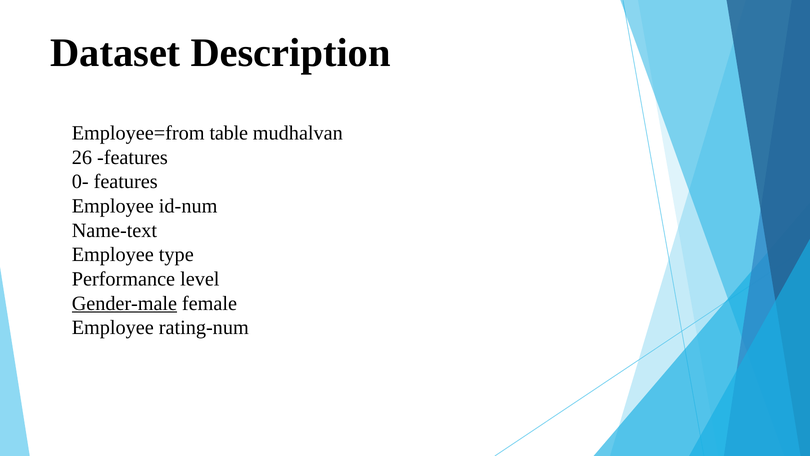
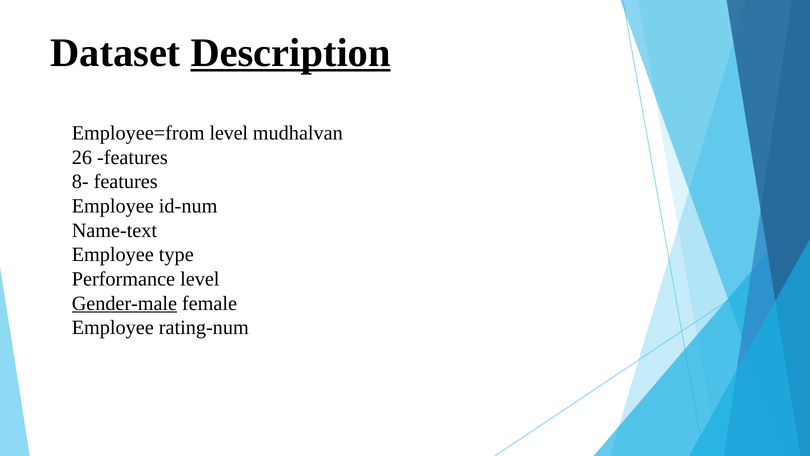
Description underline: none -> present (291, 53)
Employee=from table: table -> level (229, 133)
0-: 0- -> 8- (80, 182)
